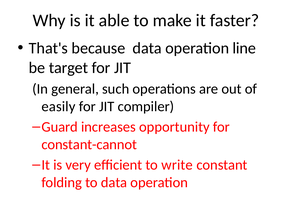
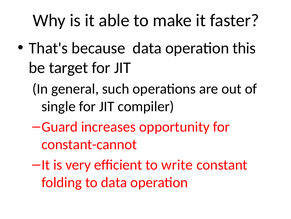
line: line -> this (244, 48)
easily: easily -> single (59, 106)
